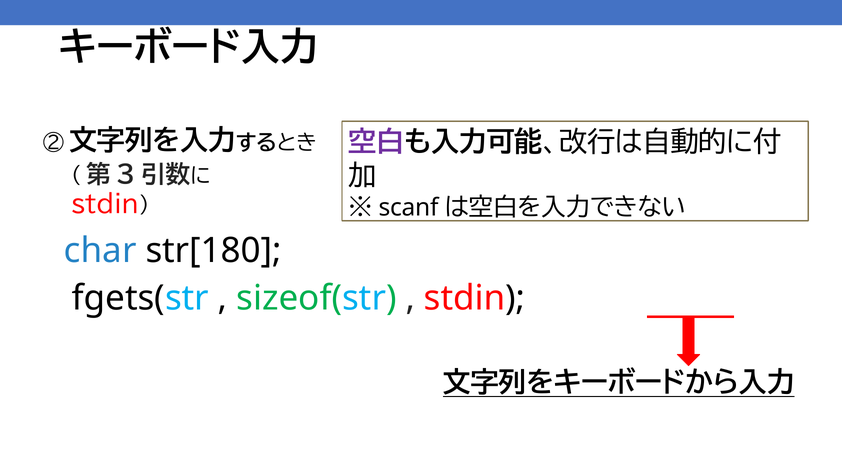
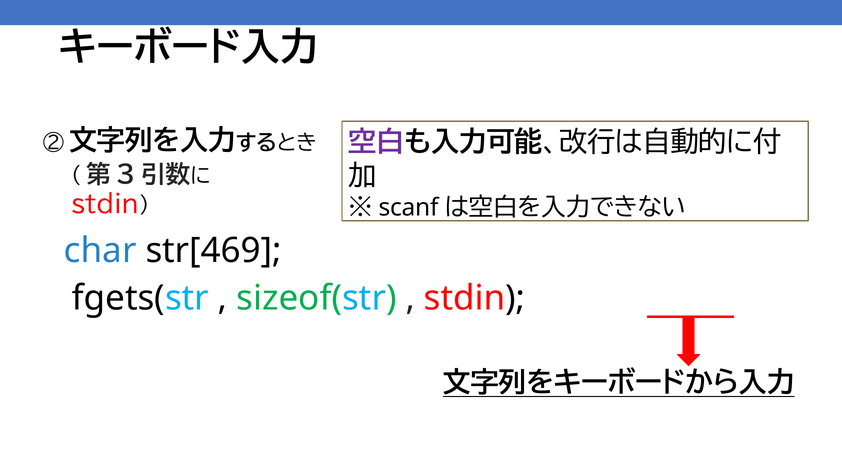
str[180: str[180 -> str[469 (214, 251)
